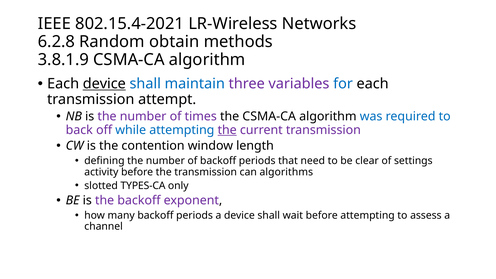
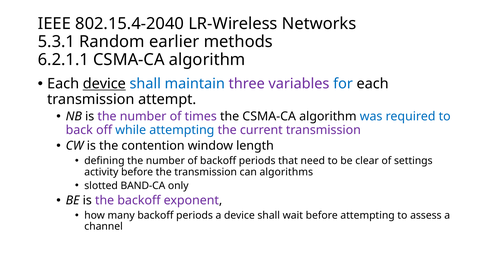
802.15.4-2021: 802.15.4-2021 -> 802.15.4-2040 (130, 24)
6.2.8: 6.2.8 -> 5.3.1 (56, 42)
obtain: obtain -> earlier (174, 42)
3.8.1.9: 3.8.1.9 -> 6.2.1.1 (63, 60)
the underline: present -> none (227, 130)
TYPES-CA: TYPES-CA -> BAND-CA (143, 186)
